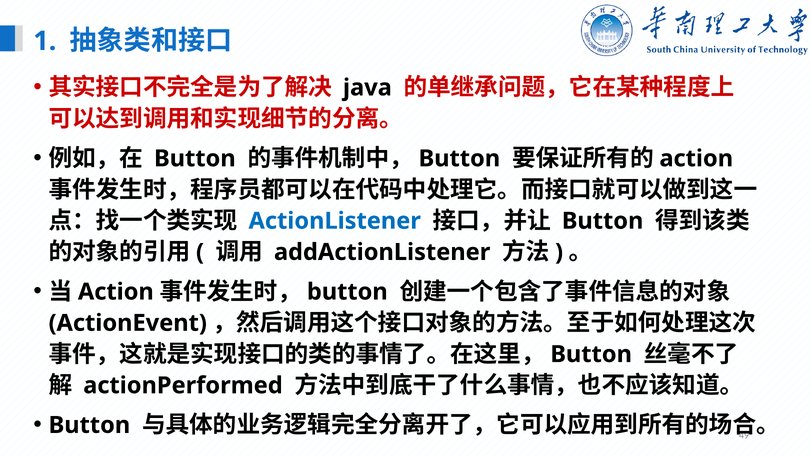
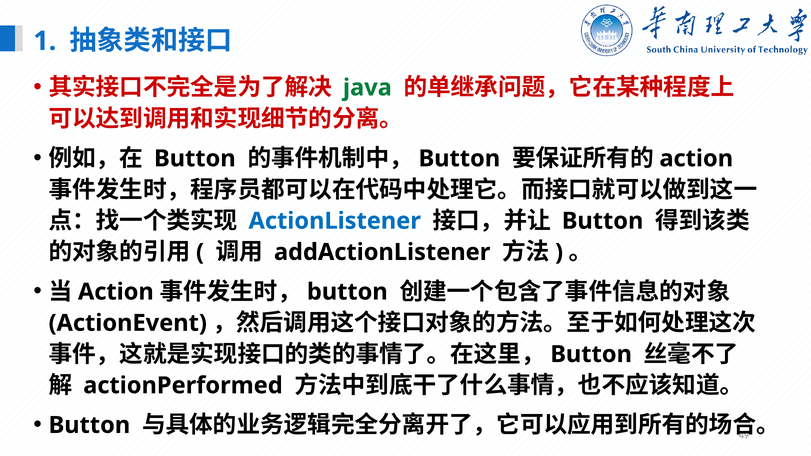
java colour: black -> green (367, 88)
